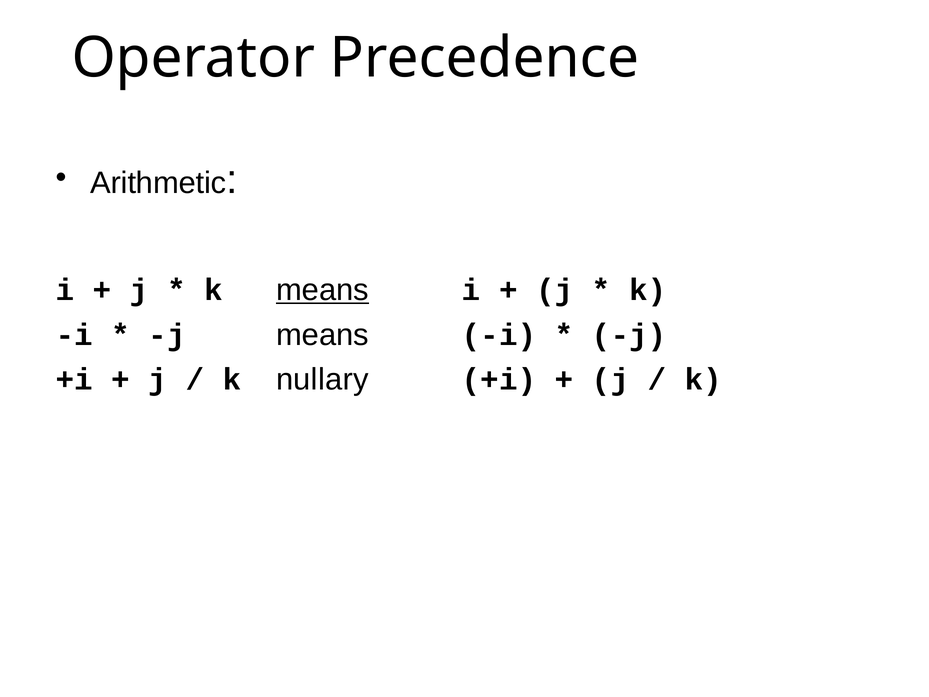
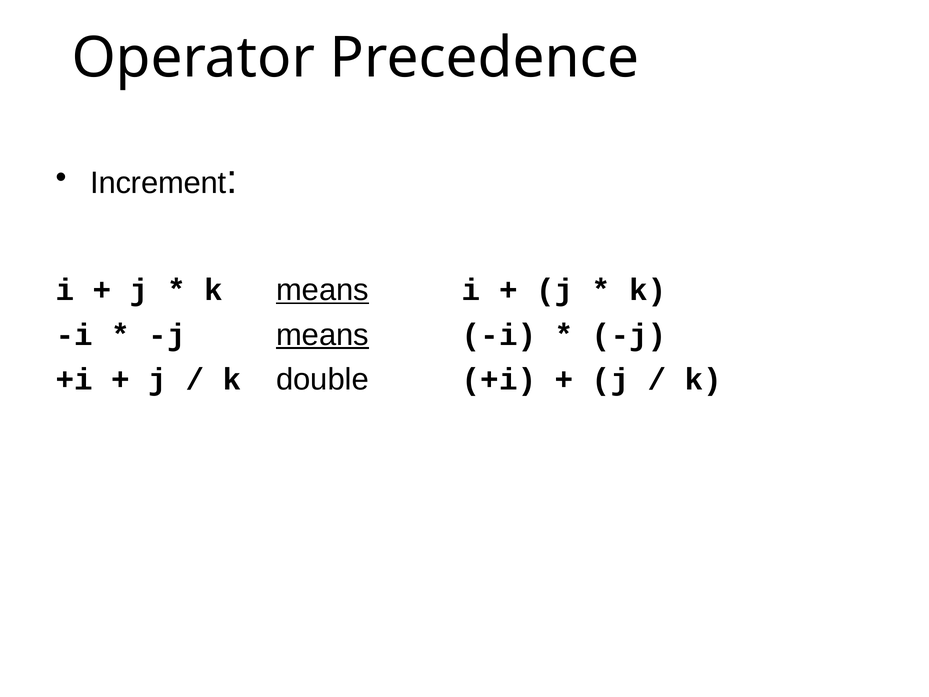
Arithmetic: Arithmetic -> Increment (158, 183)
means underline: none -> present (322, 335)
nullary: nullary -> double (322, 380)
